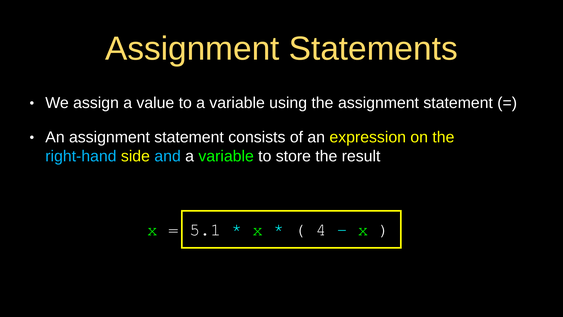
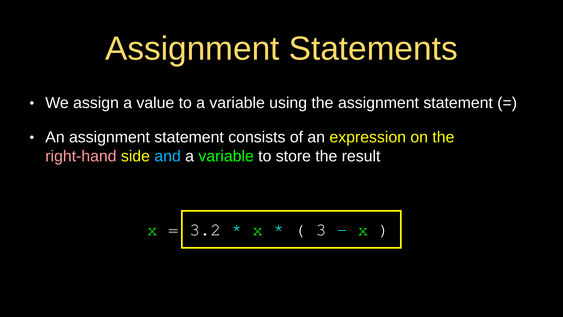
right-hand colour: light blue -> pink (81, 156)
5.1: 5.1 -> 3.2 (205, 229)
4: 4 -> 3 (321, 229)
